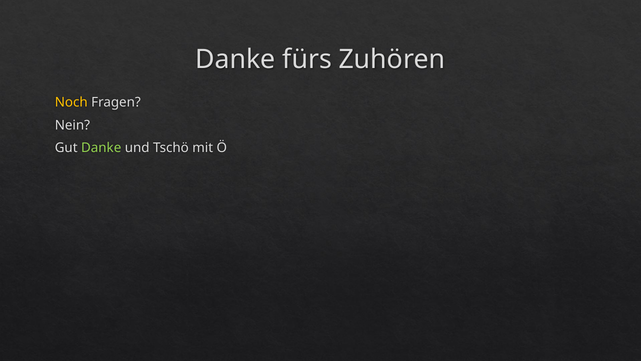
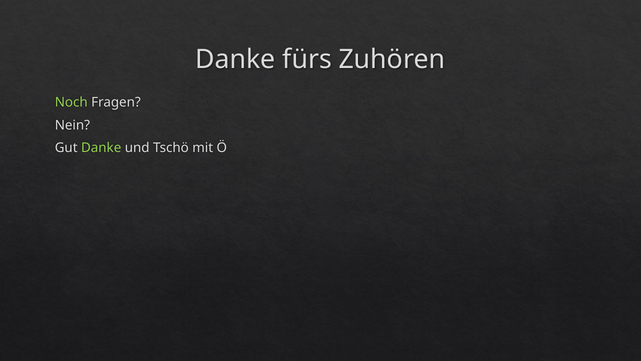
Noch colour: yellow -> light green (71, 102)
